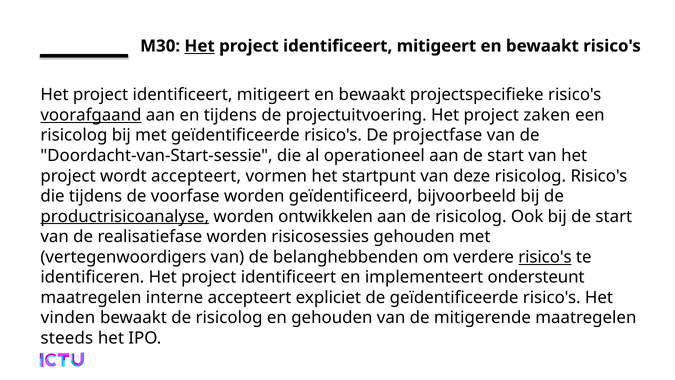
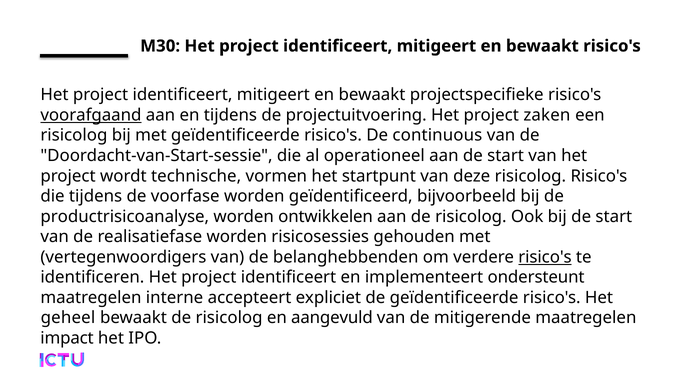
Het underline: present -> none (200, 46)
projectfase: projectfase -> continuous (437, 135)
wordt accepteert: accepteert -> technische (196, 176)
productrisicoanalyse underline: present -> none (125, 216)
vinden: vinden -> geheel (68, 318)
en gehouden: gehouden -> aangevuld (332, 318)
steeds: steeds -> impact (67, 338)
